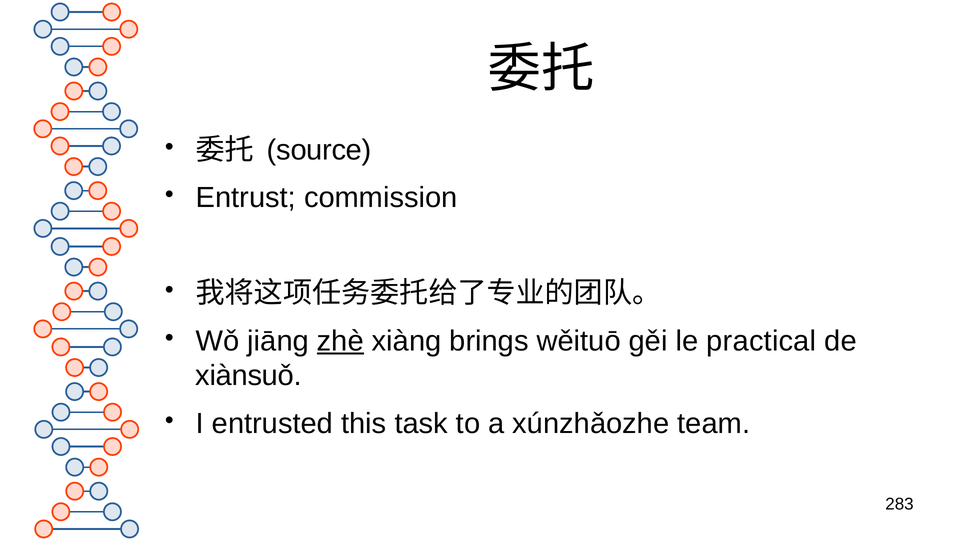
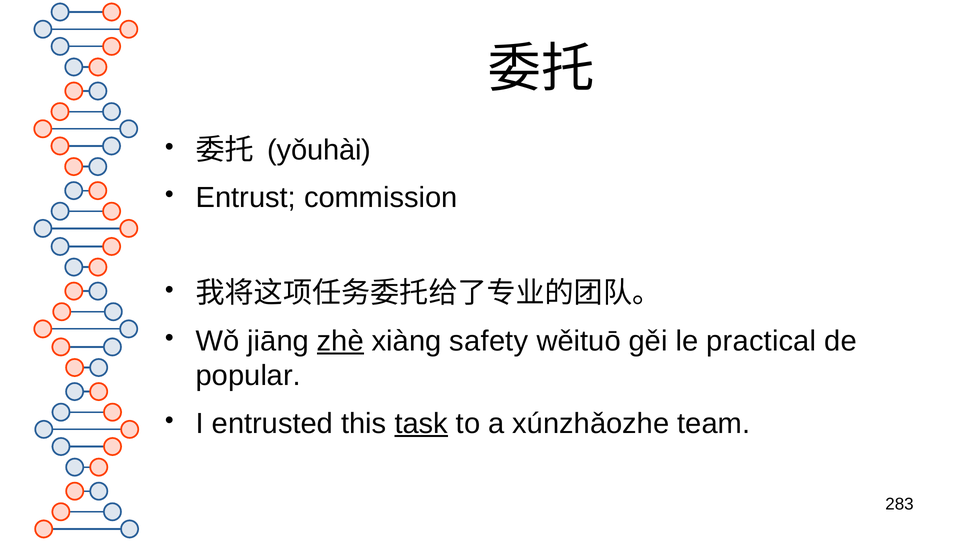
source: source -> yǒuhài (319, 150)
brings: brings -> safety (489, 341)
xiànsuǒ: xiànsuǒ -> popular (248, 376)
task underline: none -> present (421, 424)
